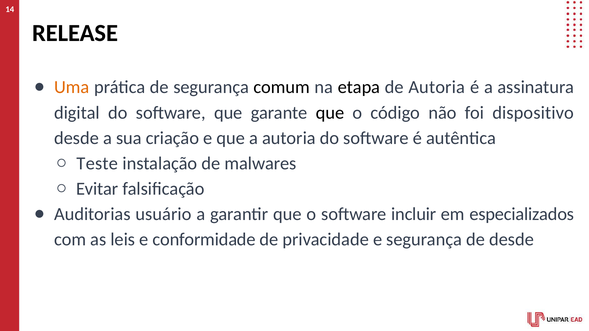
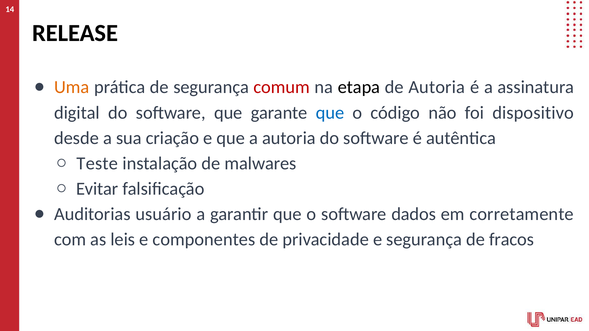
comum colour: black -> red (282, 87)
que colour: black -> blue (330, 113)
incluir: incluir -> dados (414, 214)
especializados: especializados -> corretamente (522, 214)
conformidade: conformidade -> componentes (204, 240)
de desde: desde -> fracos (512, 240)
